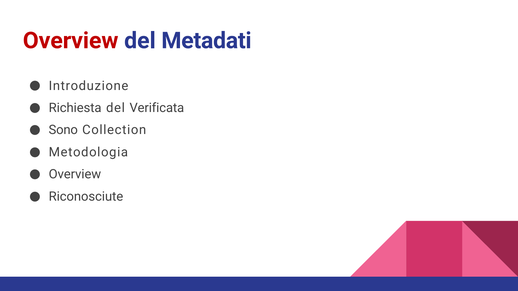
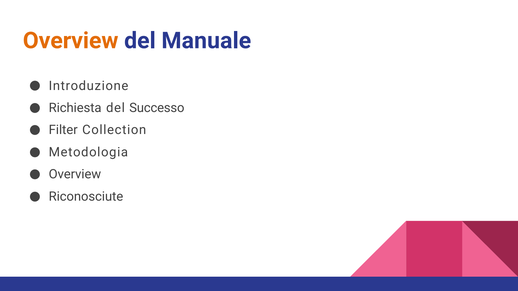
Overview colour: red -> orange (71, 41)
Metadati: Metadati -> Manuale (206, 41)
Verificata: Verificata -> Successo (157, 108)
Sono: Sono -> Filter (63, 130)
